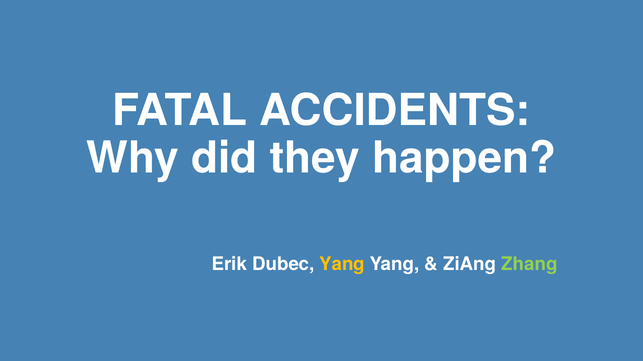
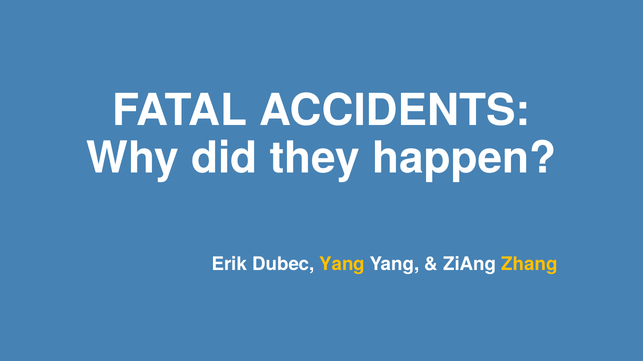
Zhang colour: light green -> yellow (529, 265)
